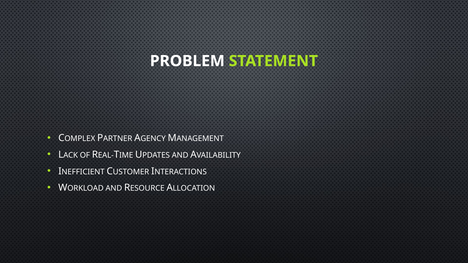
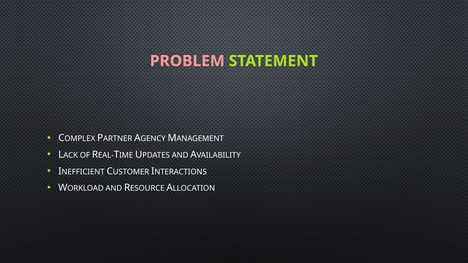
PROBLEM colour: white -> pink (187, 61)
